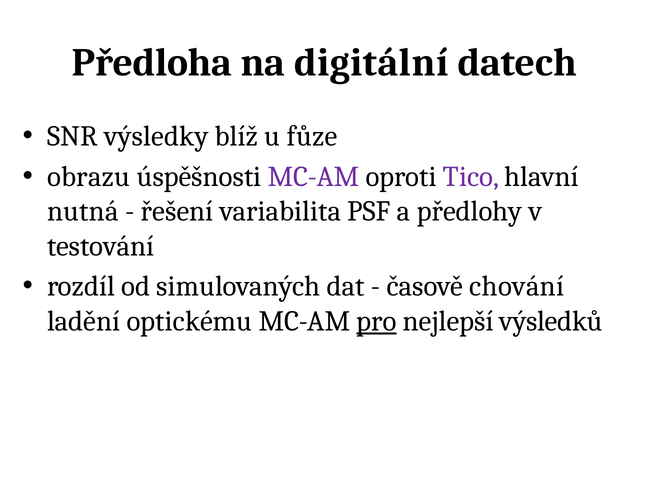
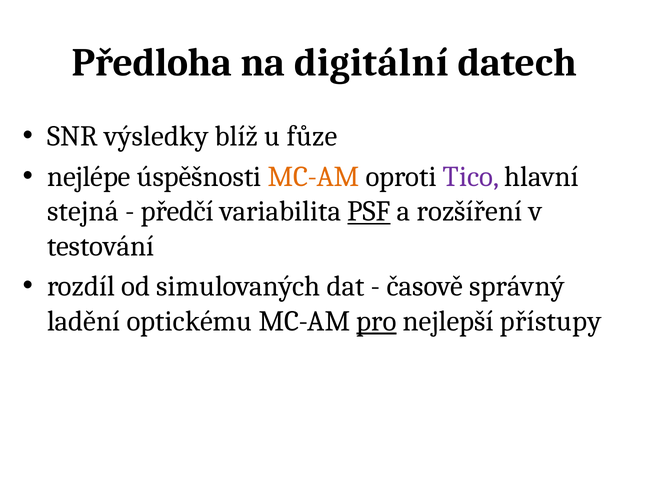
obrazu: obrazu -> nejlépe (89, 177)
MC-AM colour: purple -> orange (314, 177)
nutná: nutná -> stejná (83, 211)
řešení: řešení -> předčí (177, 211)
PSF underline: none -> present (369, 211)
předlohy: předlohy -> rozšíření (470, 211)
chování: chování -> správný (517, 286)
výsledků: výsledků -> přístupy (551, 321)
